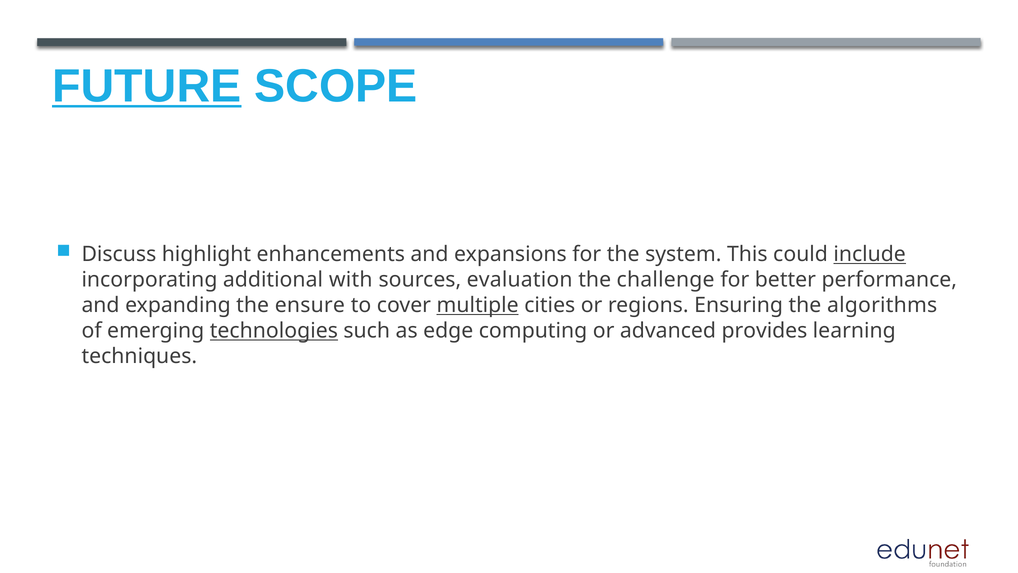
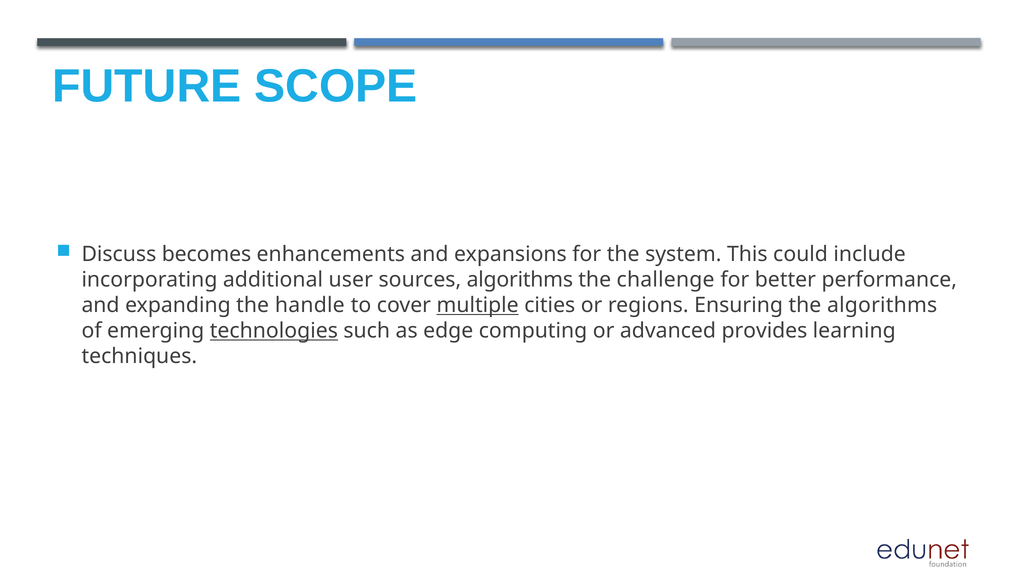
FUTURE underline: present -> none (147, 86)
highlight: highlight -> becomes (206, 254)
include underline: present -> none (870, 254)
with: with -> user (351, 280)
sources evaluation: evaluation -> algorithms (520, 280)
ensure: ensure -> handle (310, 305)
